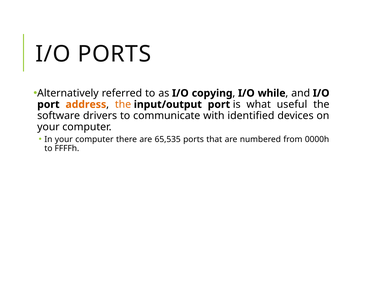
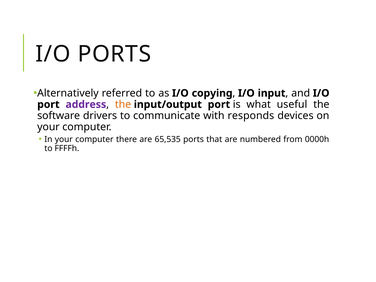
while: while -> input (272, 93)
address colour: orange -> purple (86, 104)
identified: identified -> responds (251, 116)
